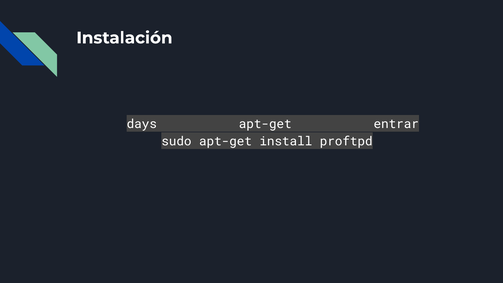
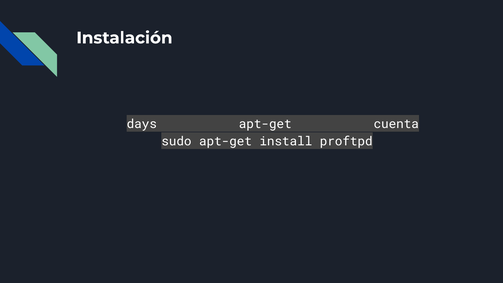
entrar: entrar -> cuenta (396, 124)
